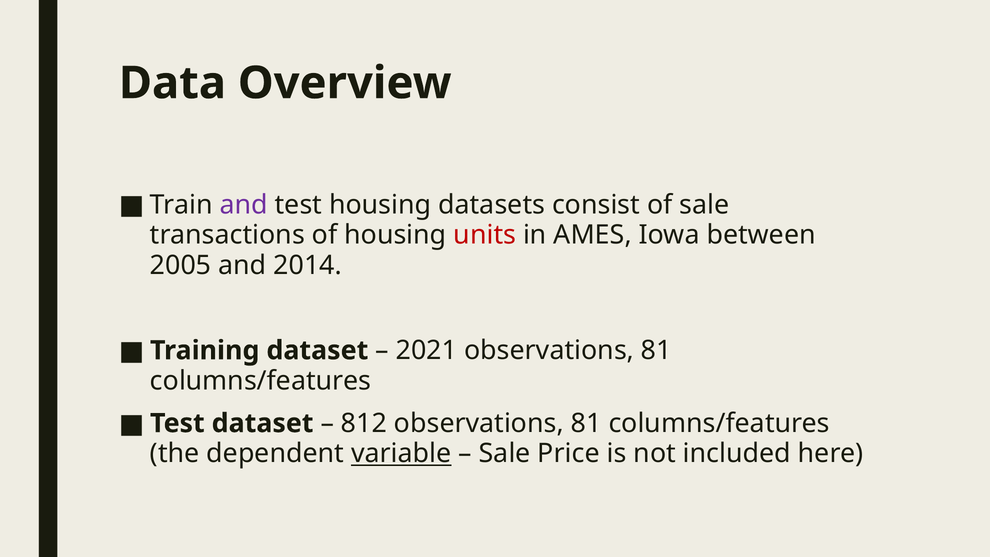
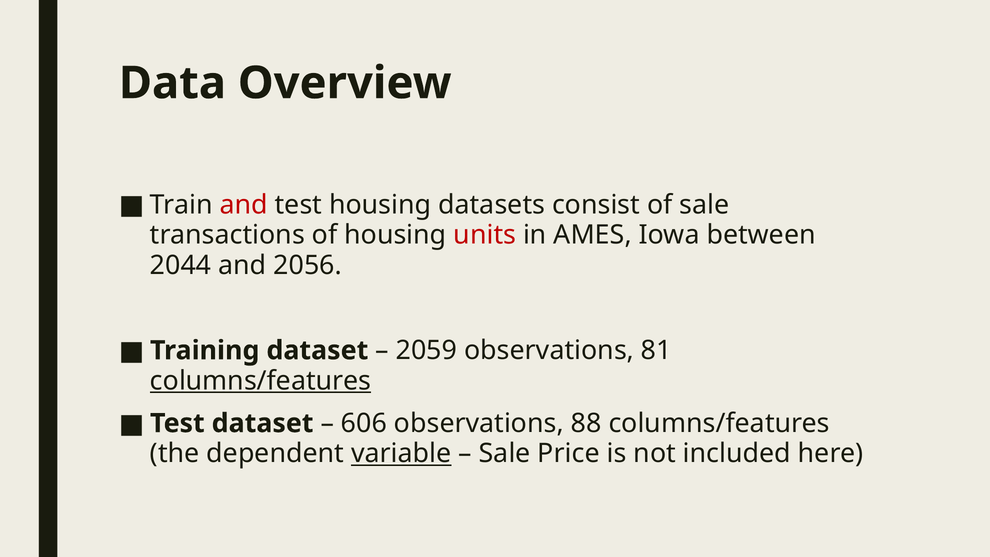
and colour: purple -> red (244, 205)
2005: 2005 -> 2044 (181, 265)
2014: 2014 -> 2056 (308, 265)
2021: 2021 -> 2059 (426, 350)
columns/features underline: none -> present (261, 381)
812: 812 -> 606 (364, 423)
81: 81 -> 88 (586, 423)
